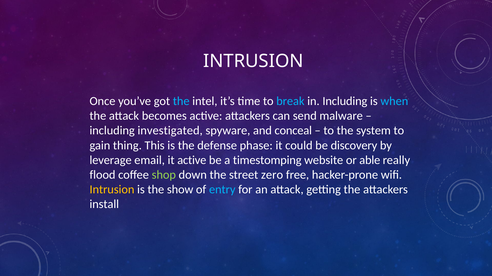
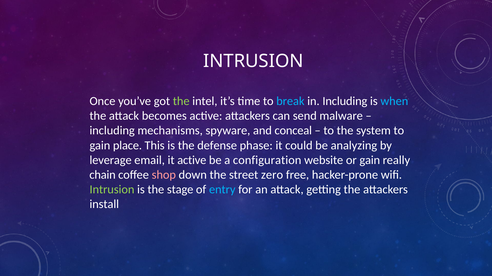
the colour: light blue -> light green (181, 101)
investigated: investigated -> mechanisms (170, 131)
thing: thing -> place (127, 146)
discovery: discovery -> analyzing (354, 146)
timestomping: timestomping -> configuration (267, 160)
or able: able -> gain (370, 160)
flood: flood -> chain (103, 175)
shop colour: light green -> pink (164, 175)
Intrusion colour: yellow -> light green (112, 190)
show: show -> stage (180, 190)
